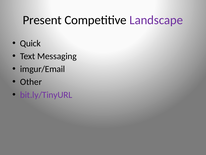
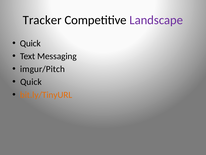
Present: Present -> Tracker (42, 20)
imgur/Email: imgur/Email -> imgur/Pitch (42, 69)
Other: Other -> Quick (31, 82)
bit.ly/TinyURL colour: purple -> orange (46, 95)
